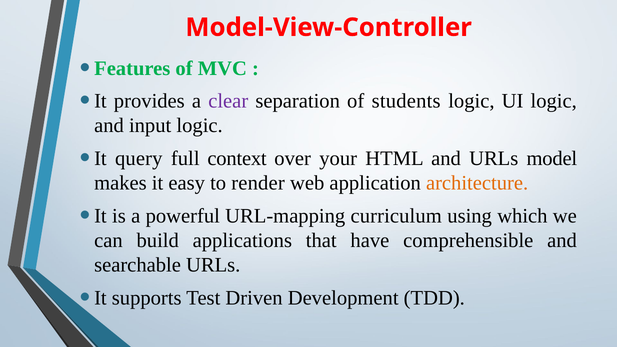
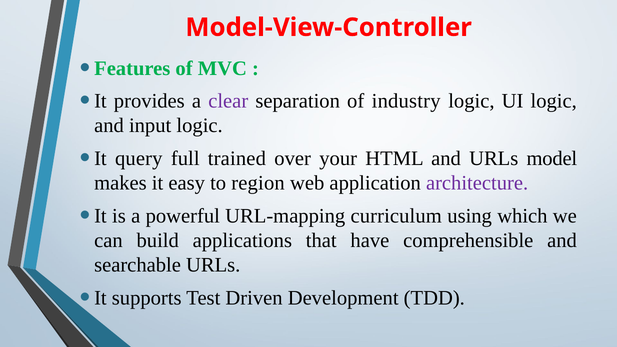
students: students -> industry (406, 101)
context: context -> trained (237, 158)
render: render -> region (258, 183)
architecture colour: orange -> purple (477, 183)
